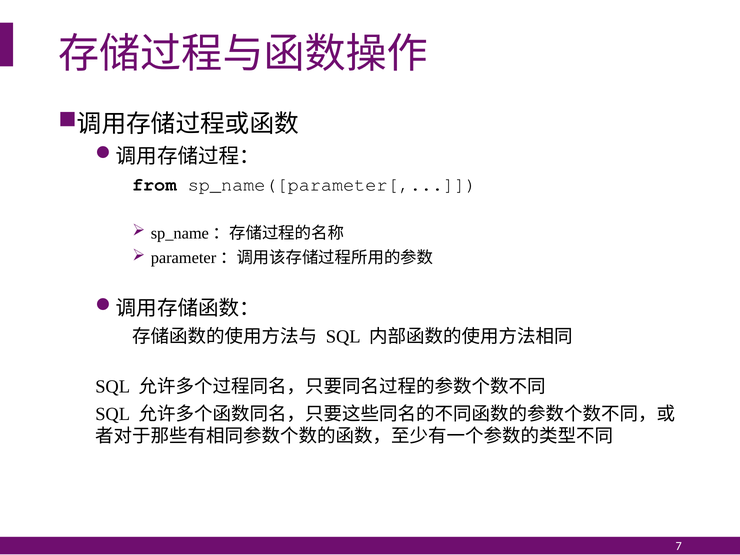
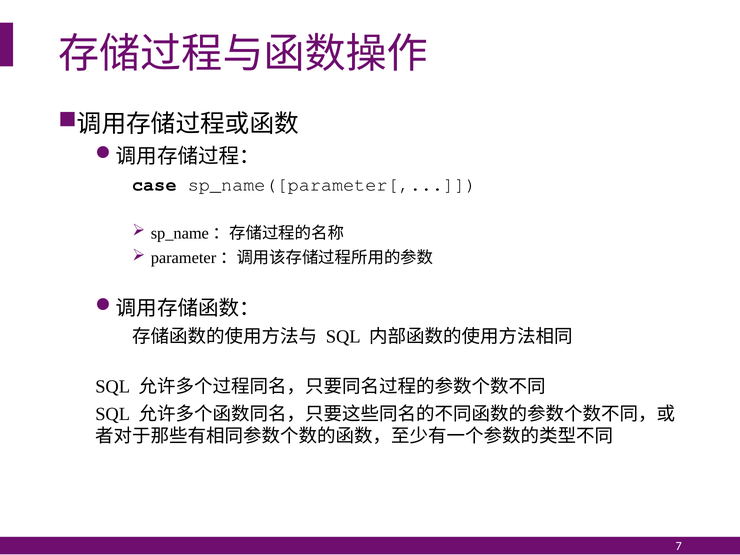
from: from -> case (154, 185)
